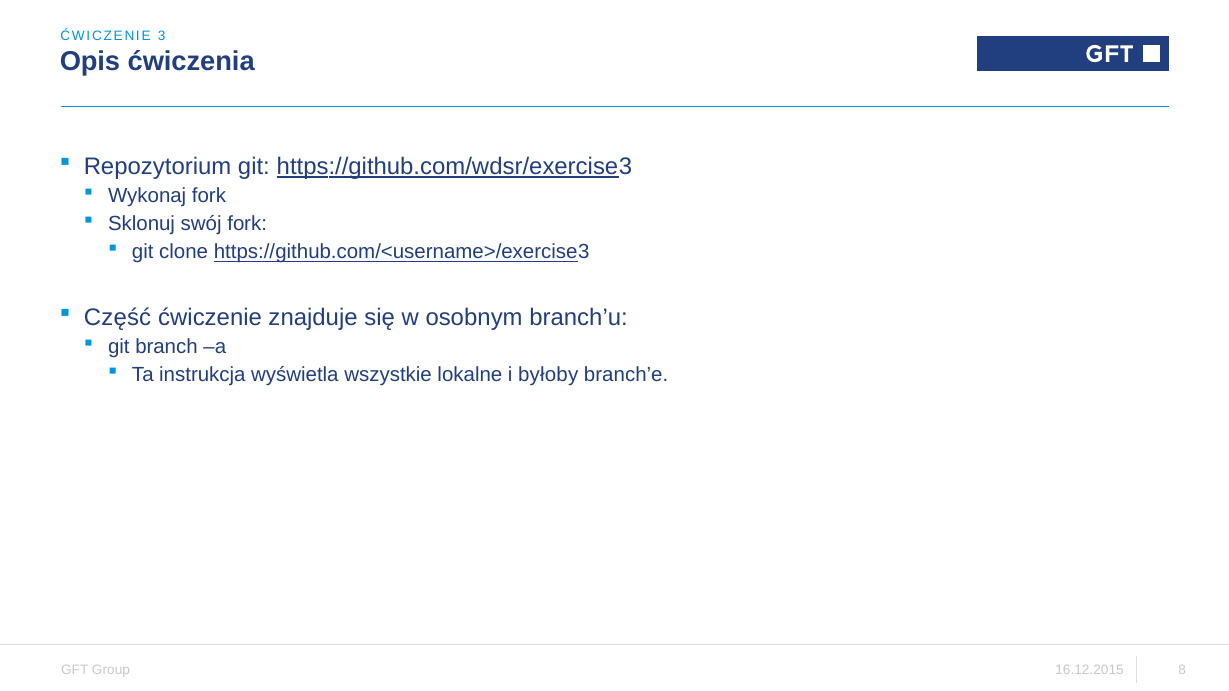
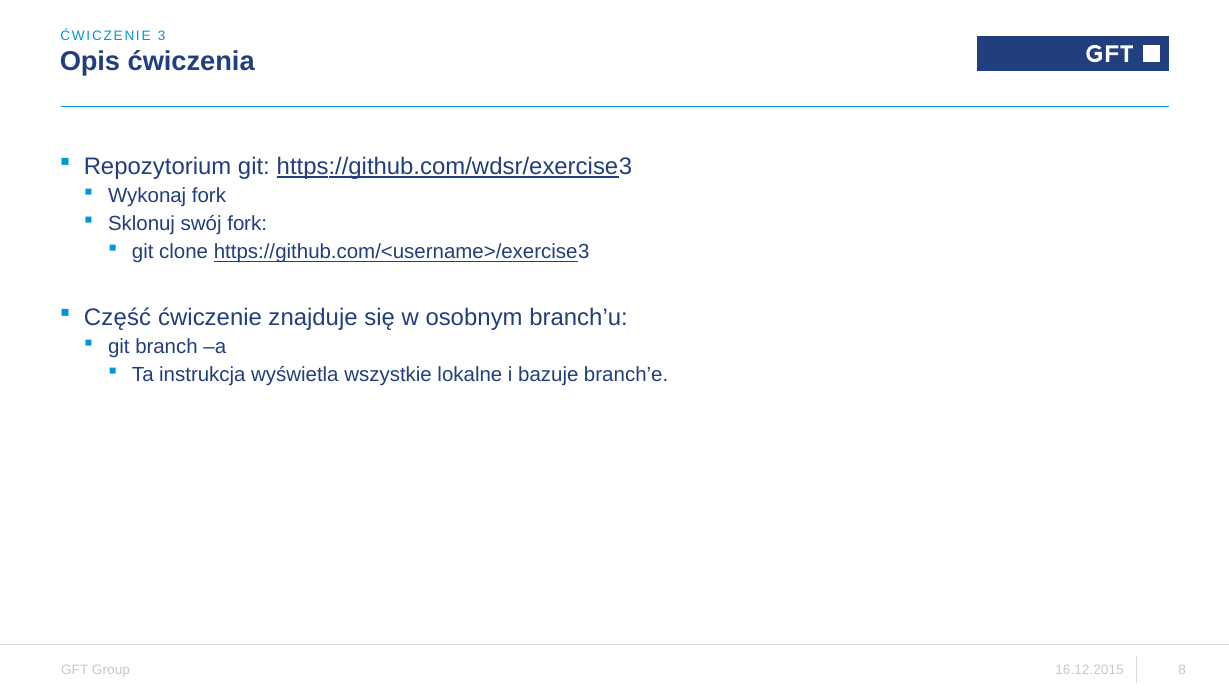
byłoby: byłoby -> bazuje (548, 375)
